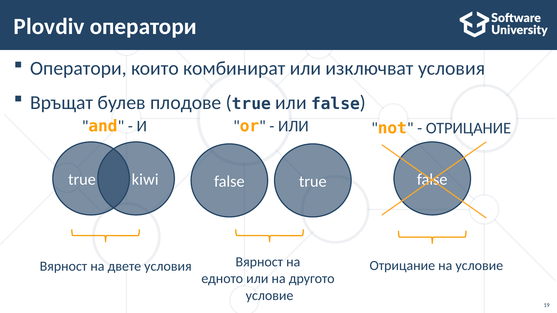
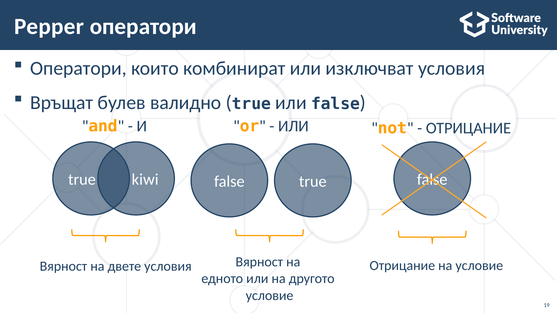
Plovdiv: Plovdiv -> Pepper (49, 26)
плодове: плодове -> валидно (186, 103)
